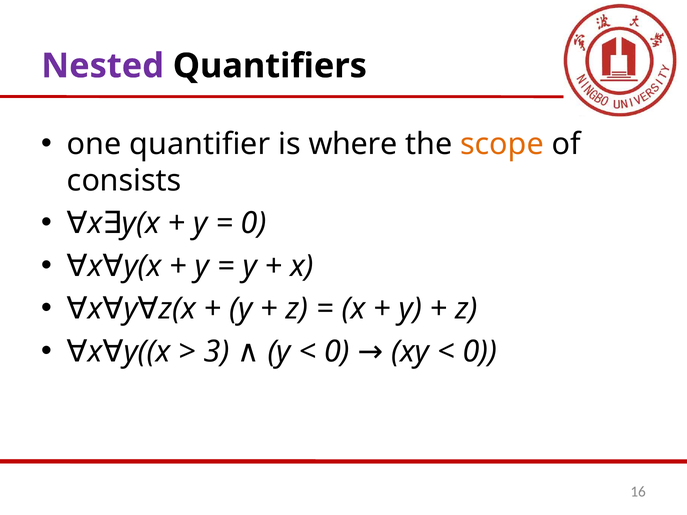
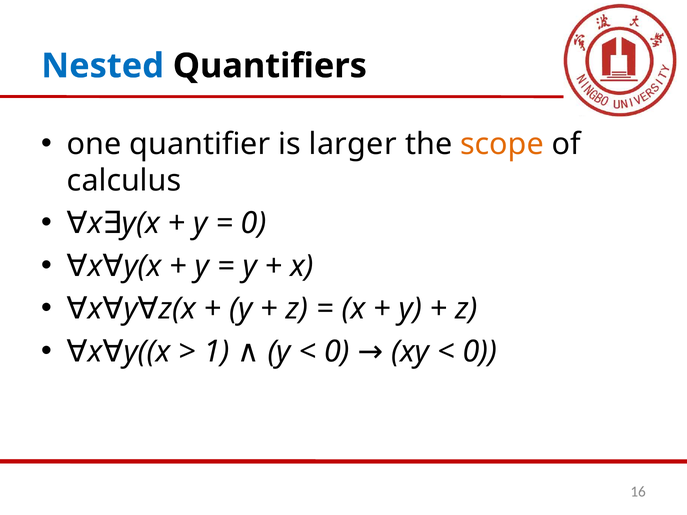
Nested colour: purple -> blue (103, 66)
where: where -> larger (353, 144)
consists: consists -> calculus (124, 181)
3: 3 -> 1 (217, 352)
